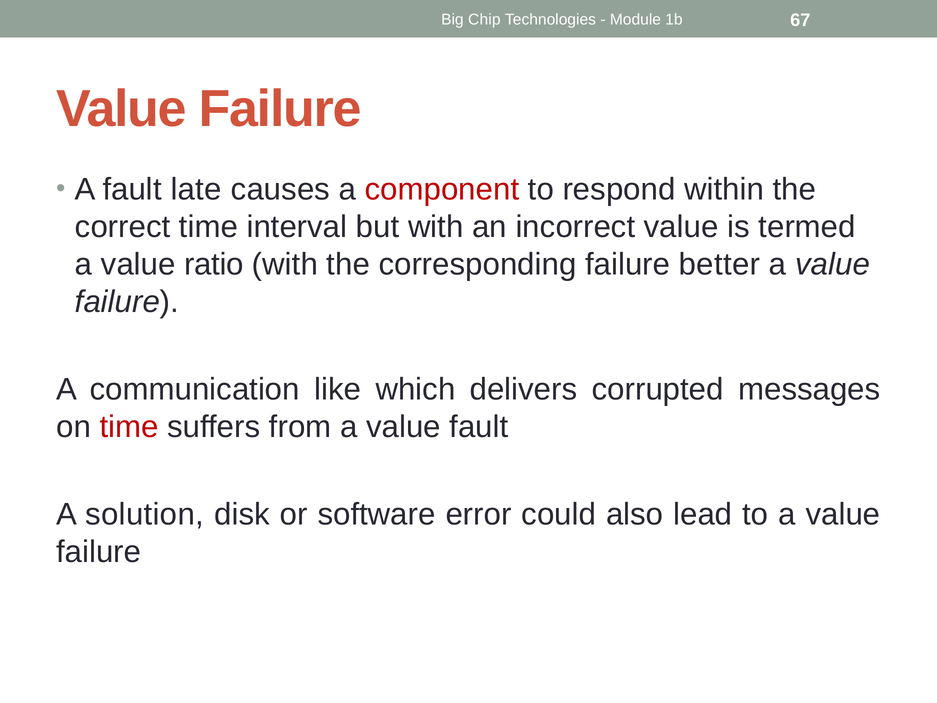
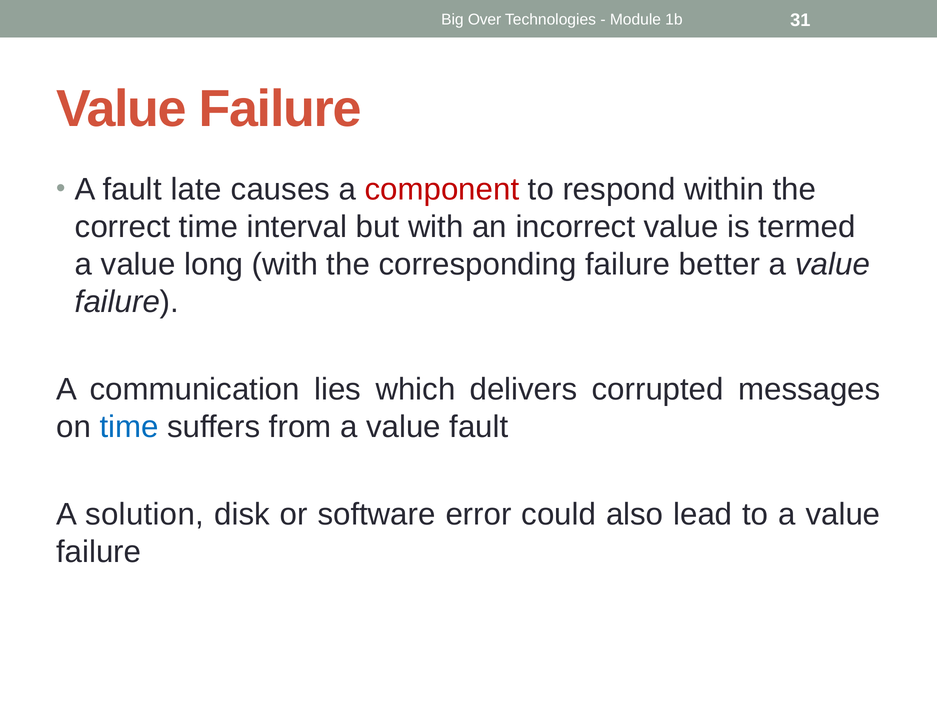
Chip: Chip -> Over (485, 20)
67: 67 -> 31 (800, 20)
ratio: ratio -> long (214, 265)
like: like -> lies (338, 389)
time colour: red -> blue (129, 427)
